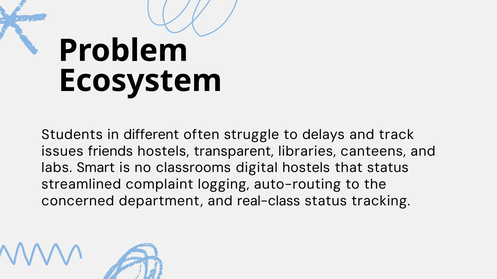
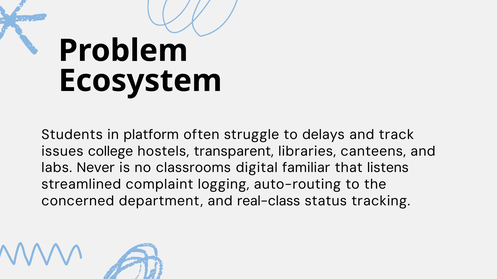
different: different -> platform (151, 135)
friends: friends -> college (111, 152)
Smart: Smart -> Never (96, 168)
digital hostels: hostels -> familiar (306, 168)
that status: status -> listens (388, 168)
